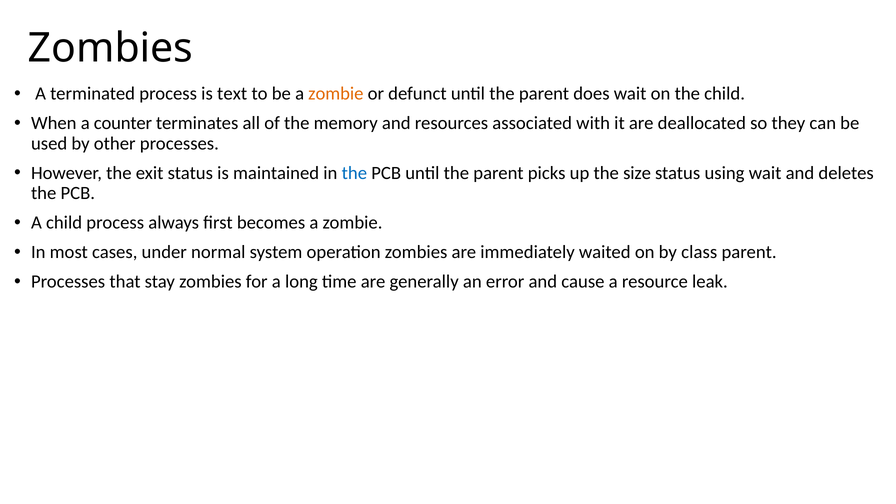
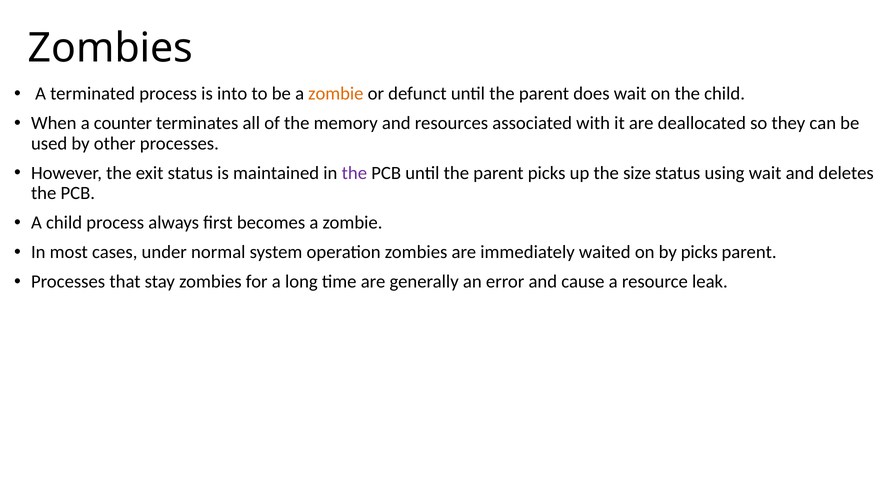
text: text -> into (232, 94)
the colour: blue -> purple (354, 173)
by class: class -> picks (699, 252)
